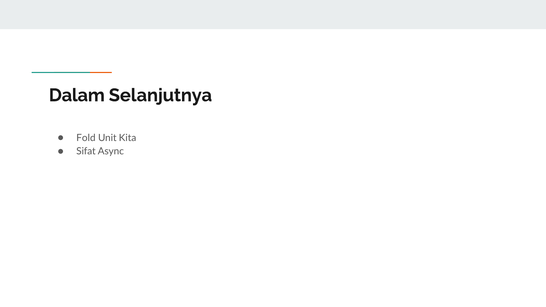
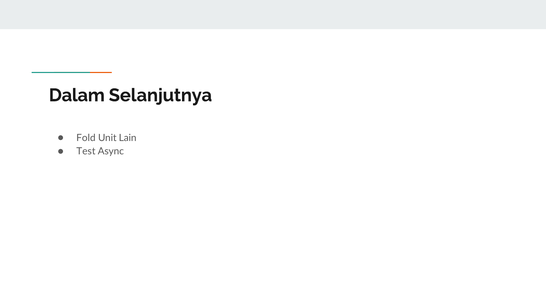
Kita: Kita -> Lain (128, 138)
Sifat: Sifat -> Test (86, 151)
